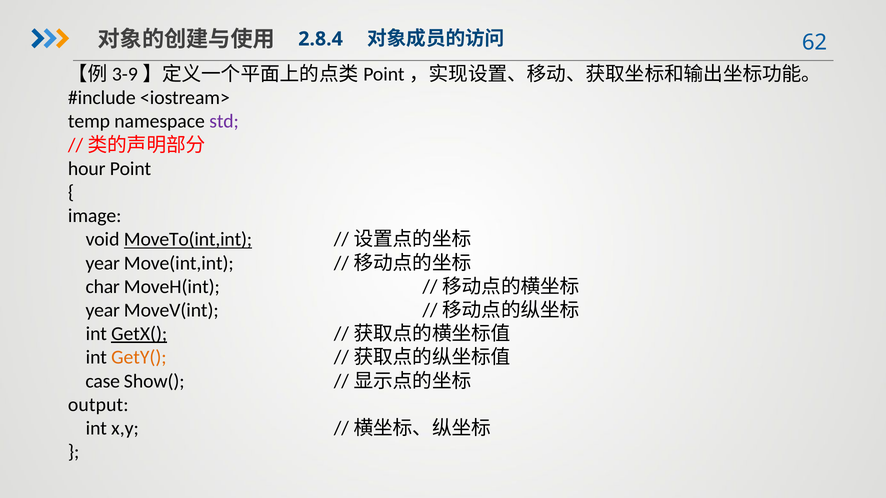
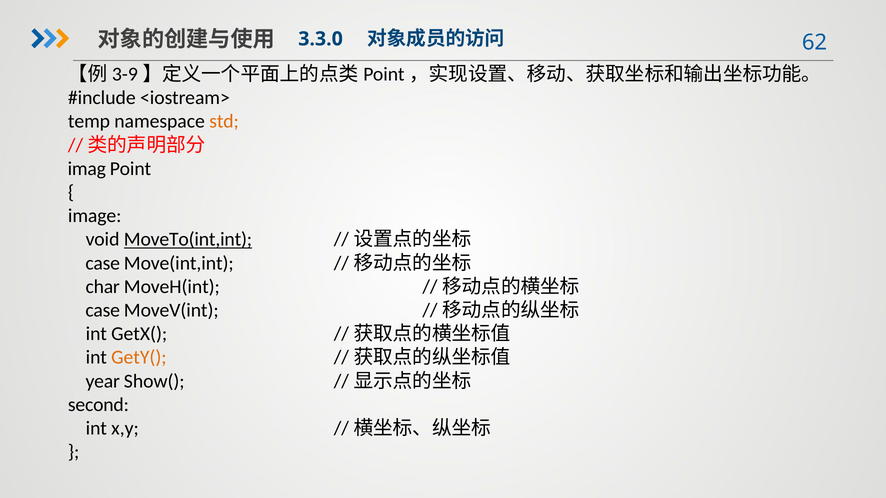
2.8.4: 2.8.4 -> 3.3.0 (321, 39)
std colour: purple -> orange (224, 122)
hour: hour -> imag (87, 169)
year: year -> case (103, 263)
year: year -> case (103, 310)
GetX( underline: present -> none (139, 334)
case: case -> year (103, 381)
output: output -> second (98, 405)
